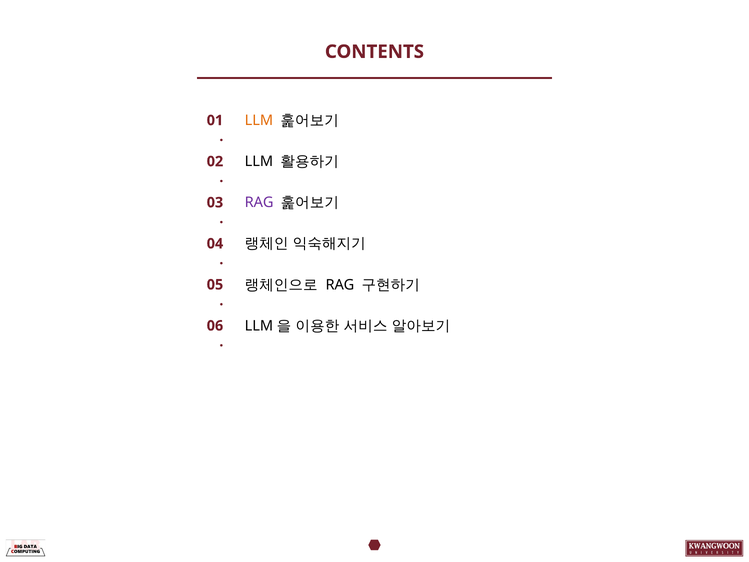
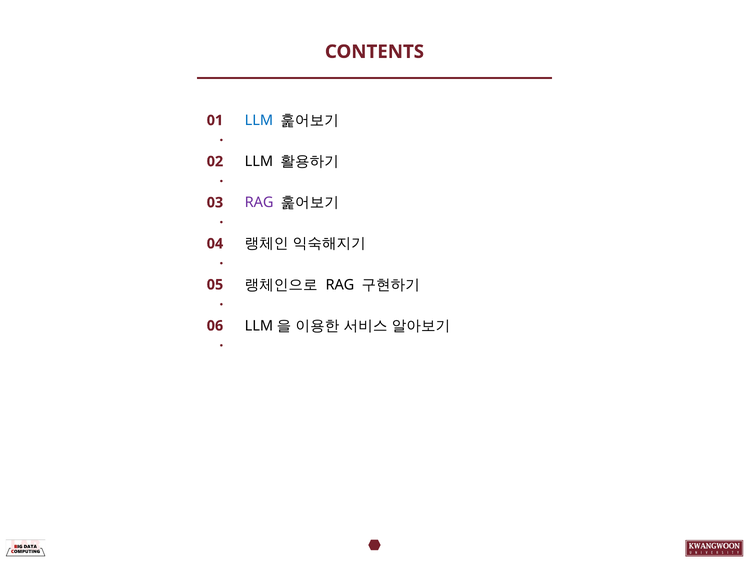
LLM colour: orange -> blue (259, 120)
